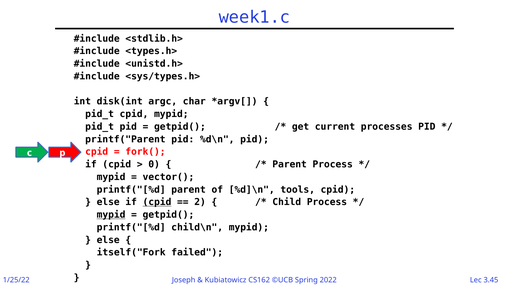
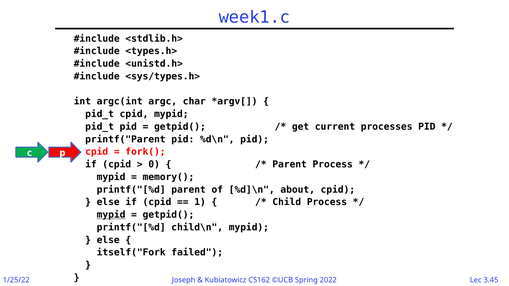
disk(int: disk(int -> argc(int (120, 102)
vector(: vector( -> memory( (168, 177)
tools: tools -> about (298, 190)
cpid underline: present -> none (157, 202)
2: 2 -> 1 (200, 202)
